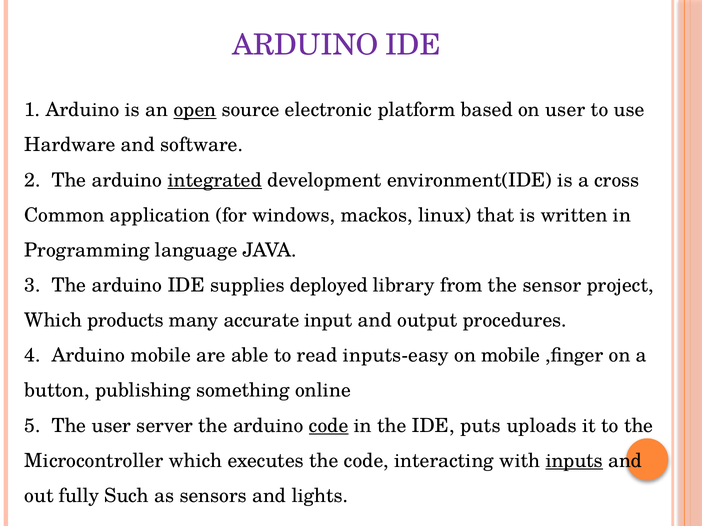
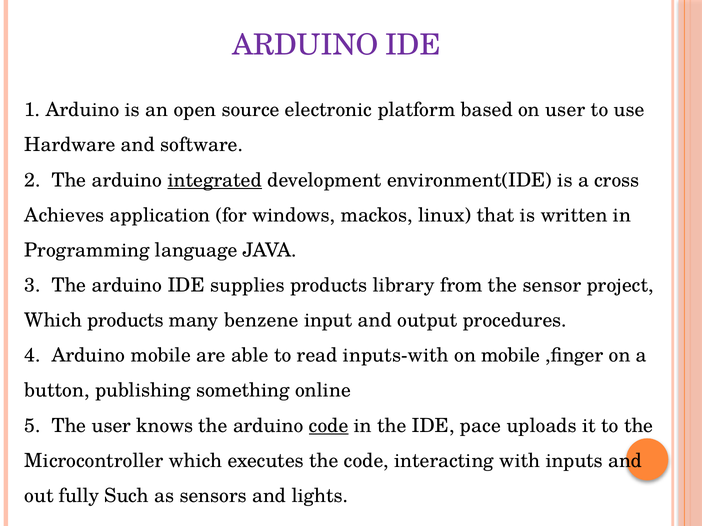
open underline: present -> none (195, 110)
Common: Common -> Achieves (64, 215)
supplies deployed: deployed -> products (329, 286)
accurate: accurate -> benzene (261, 321)
inputs-easy: inputs-easy -> inputs-with (396, 356)
server: server -> knows (165, 426)
puts: puts -> pace (480, 426)
inputs underline: present -> none (574, 461)
